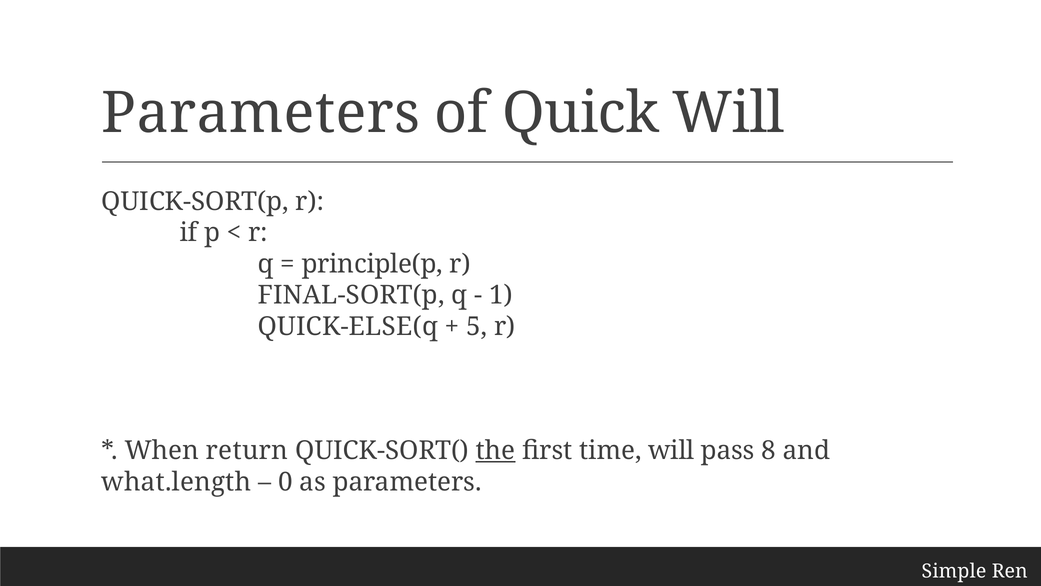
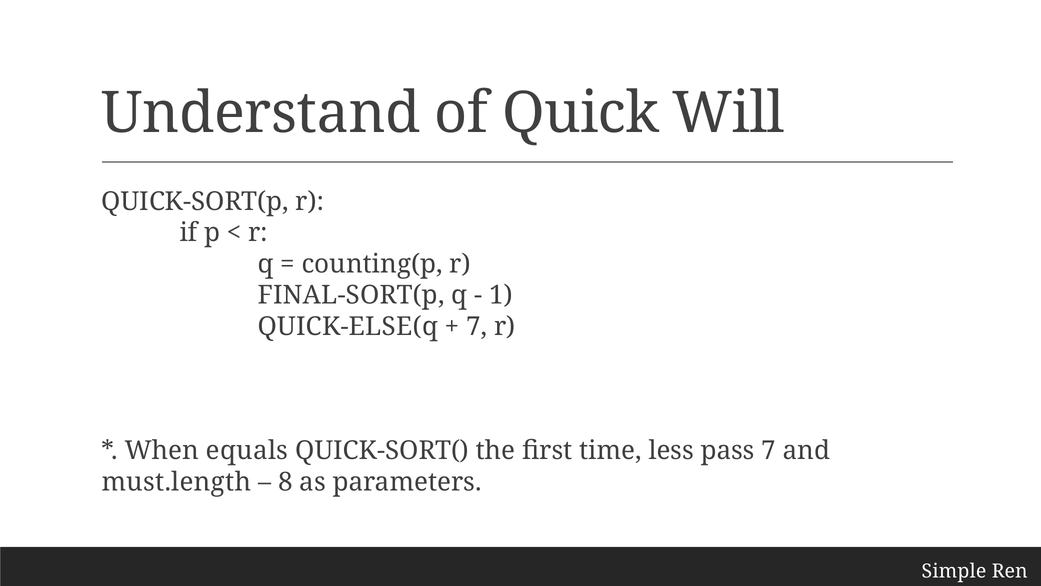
Parameters: Parameters -> Understand (261, 113)
principle(p: principle(p -> counting(p (372, 264)
5: 5 -> 7 (477, 326)
return: return -> equals (247, 450)
the underline: present -> none (496, 450)
time will: will -> less (671, 450)
pass 8: 8 -> 7 (769, 450)
what.length: what.length -> must.length (176, 482)
0: 0 -> 8 (285, 482)
